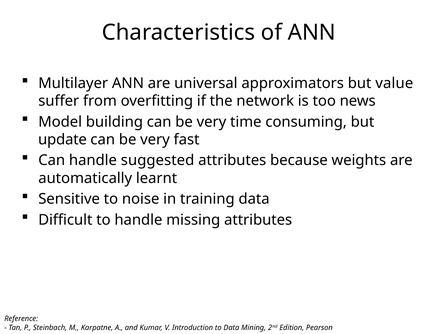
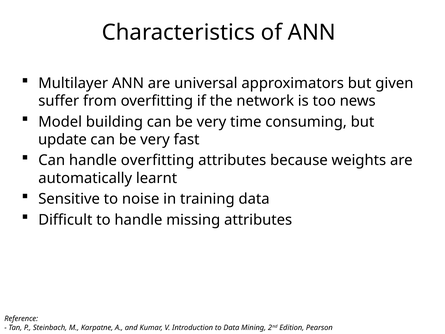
value: value -> given (394, 83)
handle suggested: suggested -> overfitting (158, 160)
